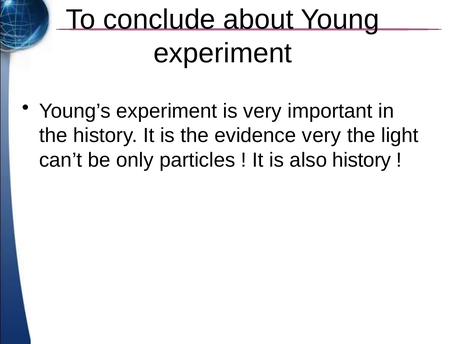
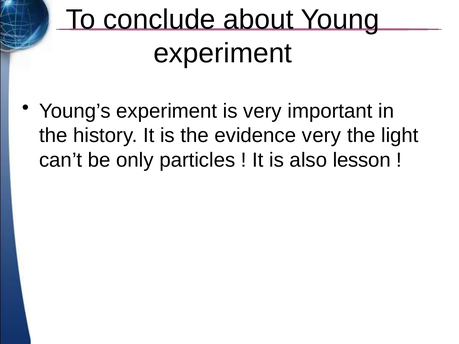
also history: history -> lesson (362, 160)
